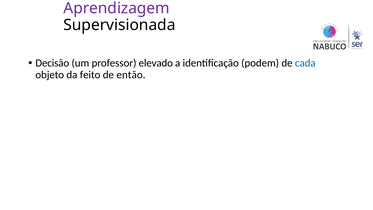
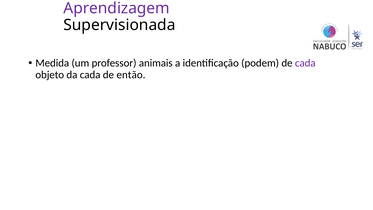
Decisão: Decisão -> Medida (52, 63)
elevado: elevado -> animais (156, 63)
cada colour: blue -> purple (305, 63)
da feito: feito -> cada (90, 75)
